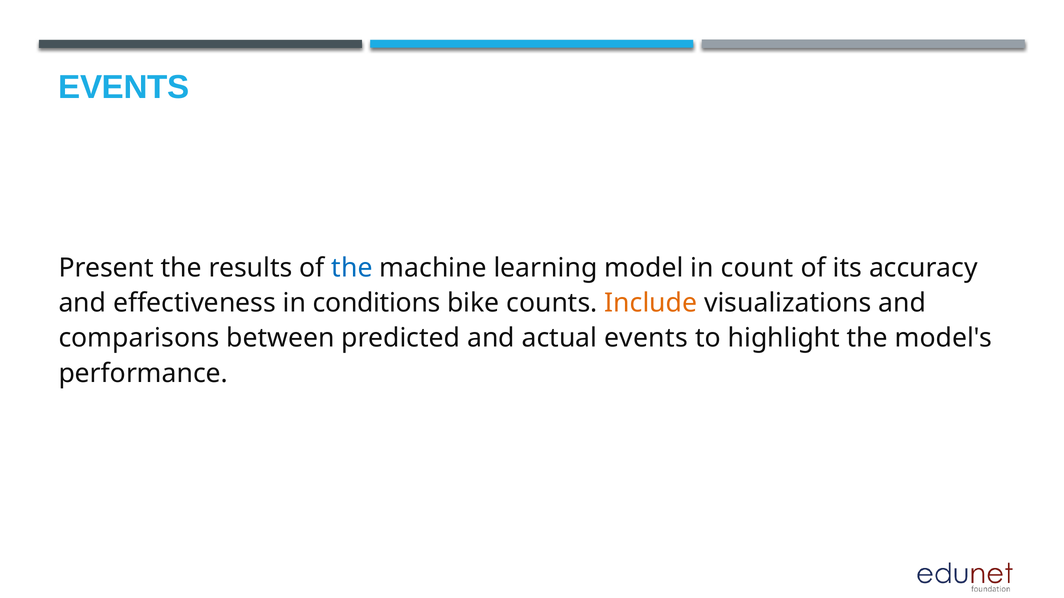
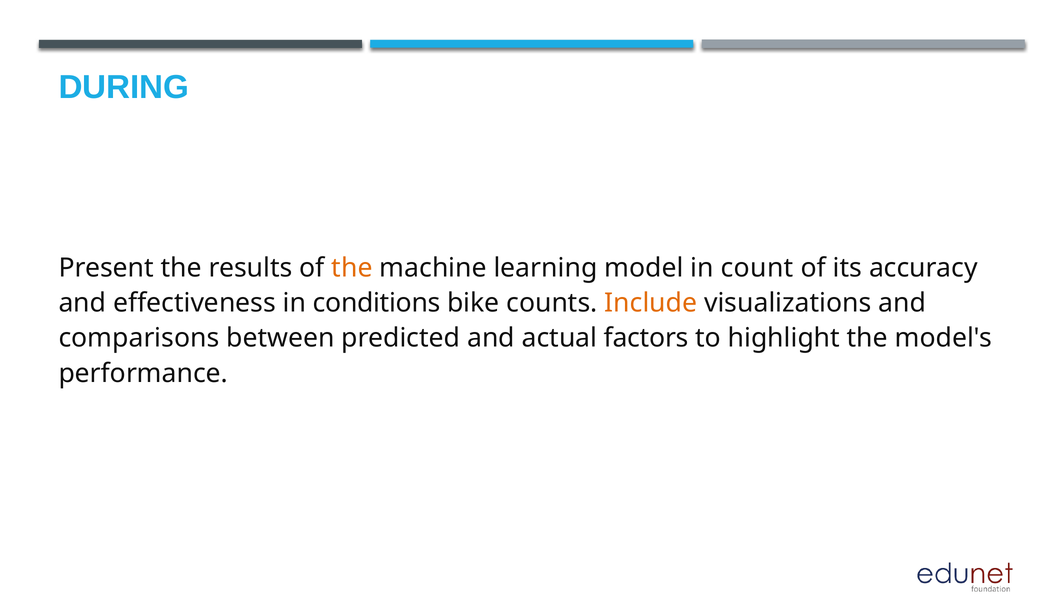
EVENTS: EVENTS -> DURING (124, 87)
the colour: blue -> orange (352, 268)
actual events: events -> factors (646, 338)
